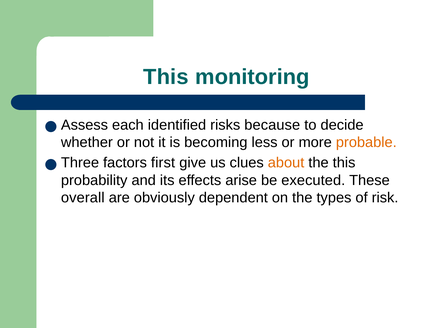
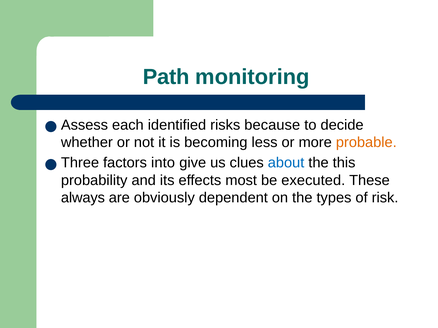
This: This -> Path (166, 77)
first: first -> into (163, 163)
about colour: orange -> blue (286, 163)
arise: arise -> most (241, 181)
overall: overall -> always (83, 198)
